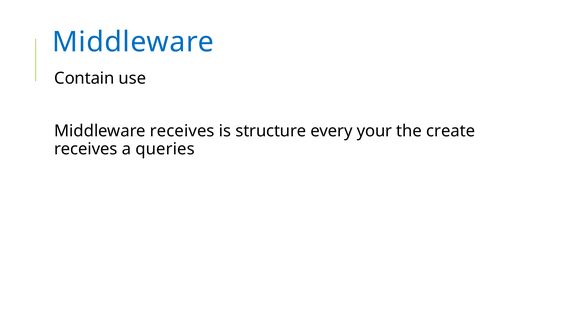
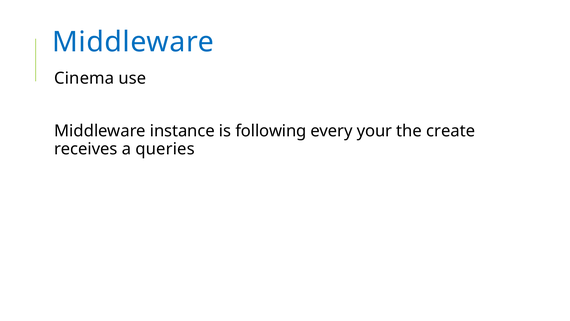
Contain: Contain -> Cinema (84, 78)
Middleware receives: receives -> instance (182, 131)
structure: structure -> following (271, 131)
